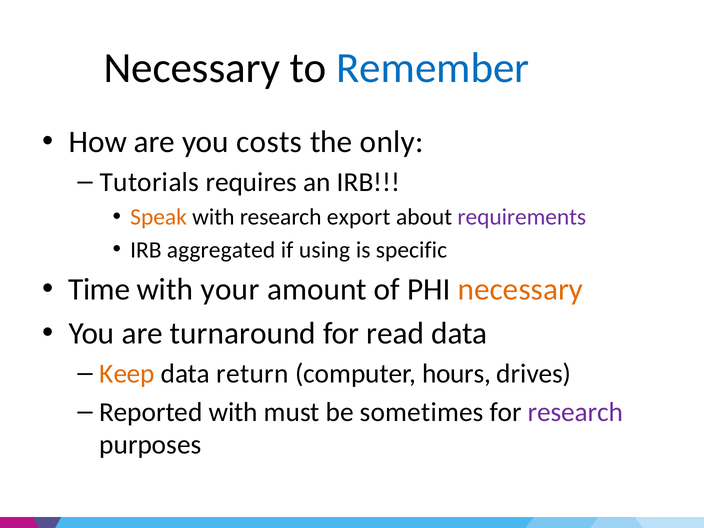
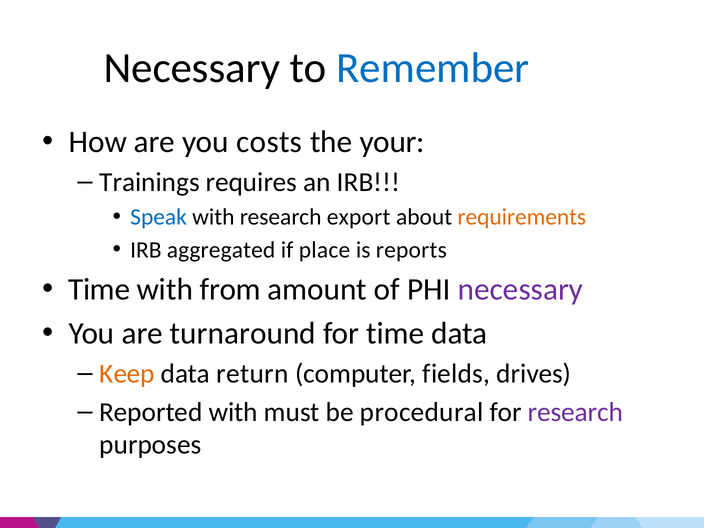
only: only -> your (392, 142)
Tutorials: Tutorials -> Trainings (150, 182)
Speak colour: orange -> blue (159, 217)
requirements colour: purple -> orange (522, 217)
using: using -> place (324, 250)
specific: specific -> reports (411, 250)
your: your -> from (230, 290)
necessary colour: orange -> purple (520, 290)
for read: read -> time (395, 333)
hours: hours -> fields (456, 374)
sometimes: sometimes -> procedural (422, 412)
